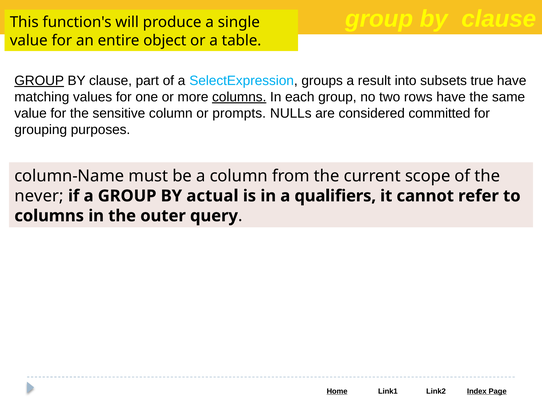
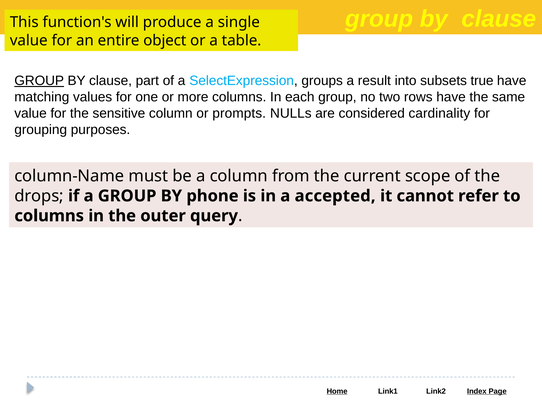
columns underline: present -> none (239, 97)
committed: committed -> cardinality (439, 113)
never: never -> drops (39, 196)
actual: actual -> phone (212, 196)
qualifiers: qualifiers -> accepted (335, 196)
